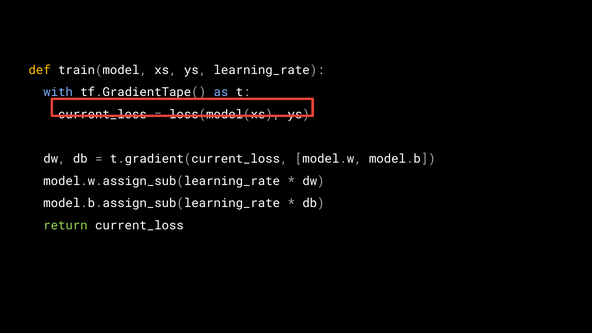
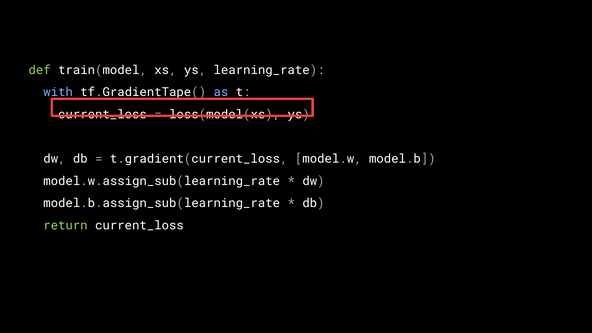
def colour: yellow -> light green (40, 70)
